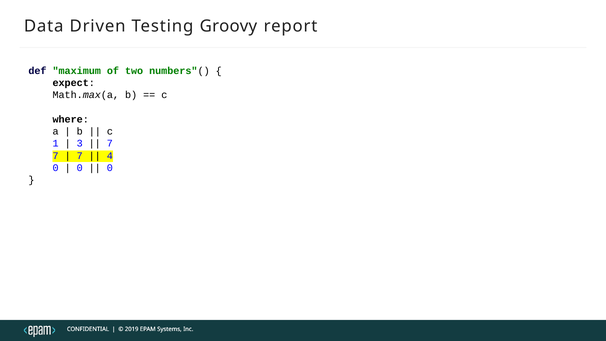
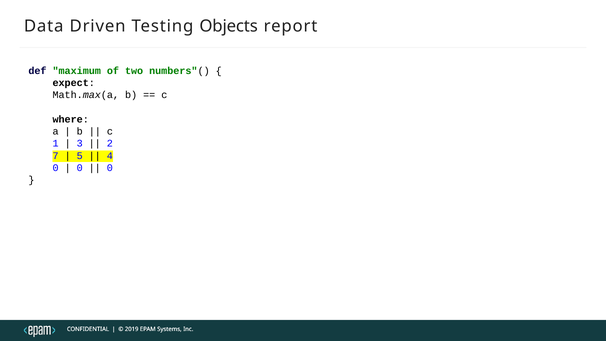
Groovy: Groovy -> Objects (229, 26)
7: 7 -> 2 (110, 144)
7: 7 -> 5 (80, 156)
